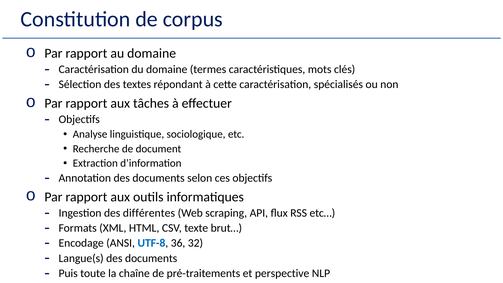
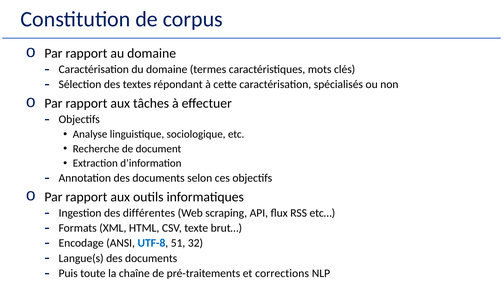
36: 36 -> 51 (178, 243)
perspective: perspective -> corrections (282, 273)
